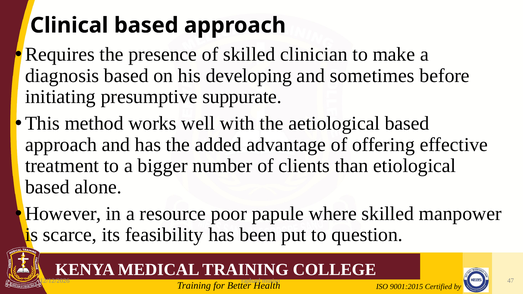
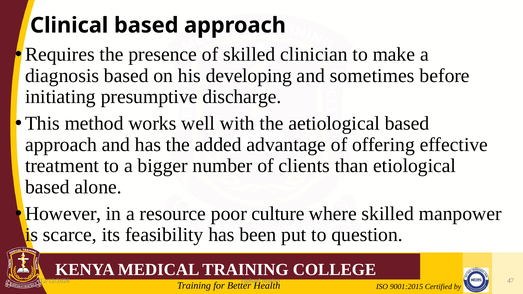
suppurate: suppurate -> discharge (242, 97)
papule: papule -> culture (278, 214)
